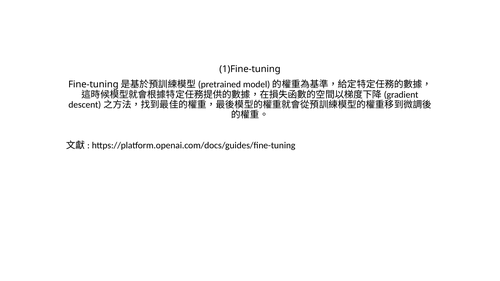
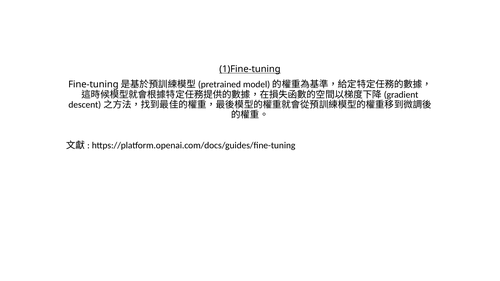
1)Fine-tuning underline: none -> present (250, 69)
